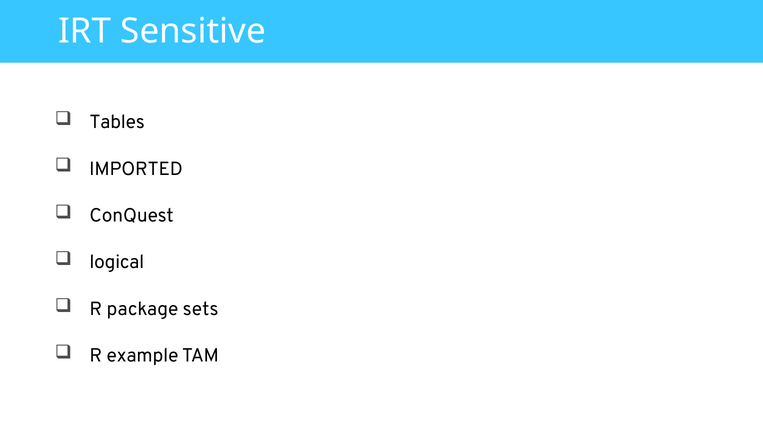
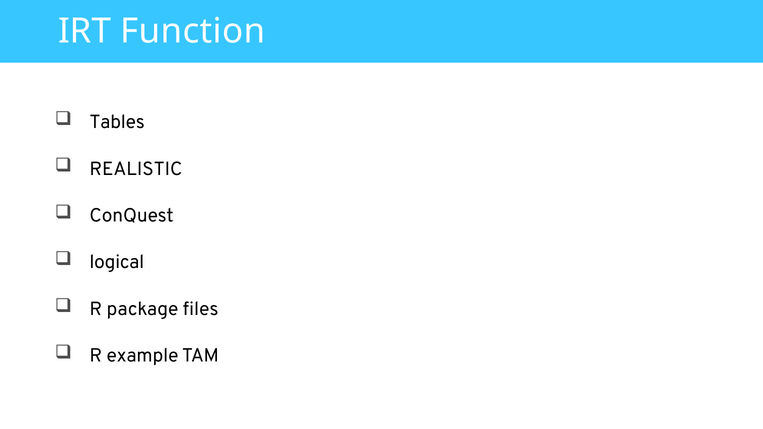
Sensitive: Sensitive -> Function (193, 31)
IMPORTED: IMPORTED -> REALISTIC (136, 169)
sets: sets -> files (201, 309)
